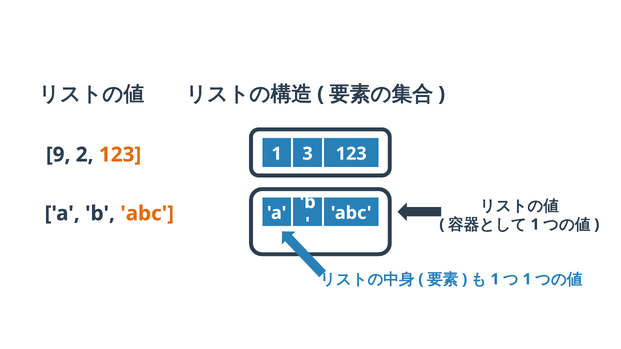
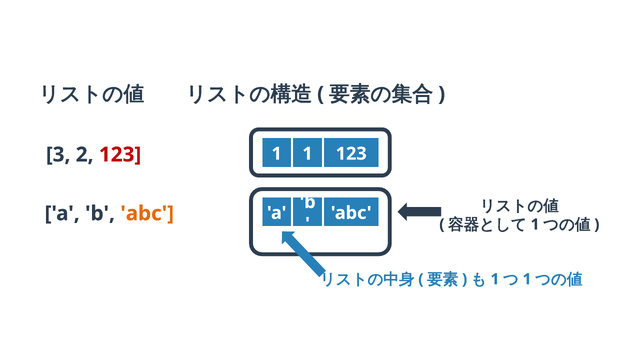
1 3: 3 -> 1 (308, 154)
9: 9 -> 3 (58, 155)
123 colour: orange -> red (120, 155)
